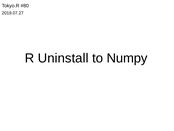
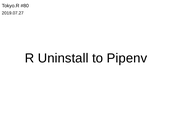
Numpy: Numpy -> Pipenv (127, 58)
